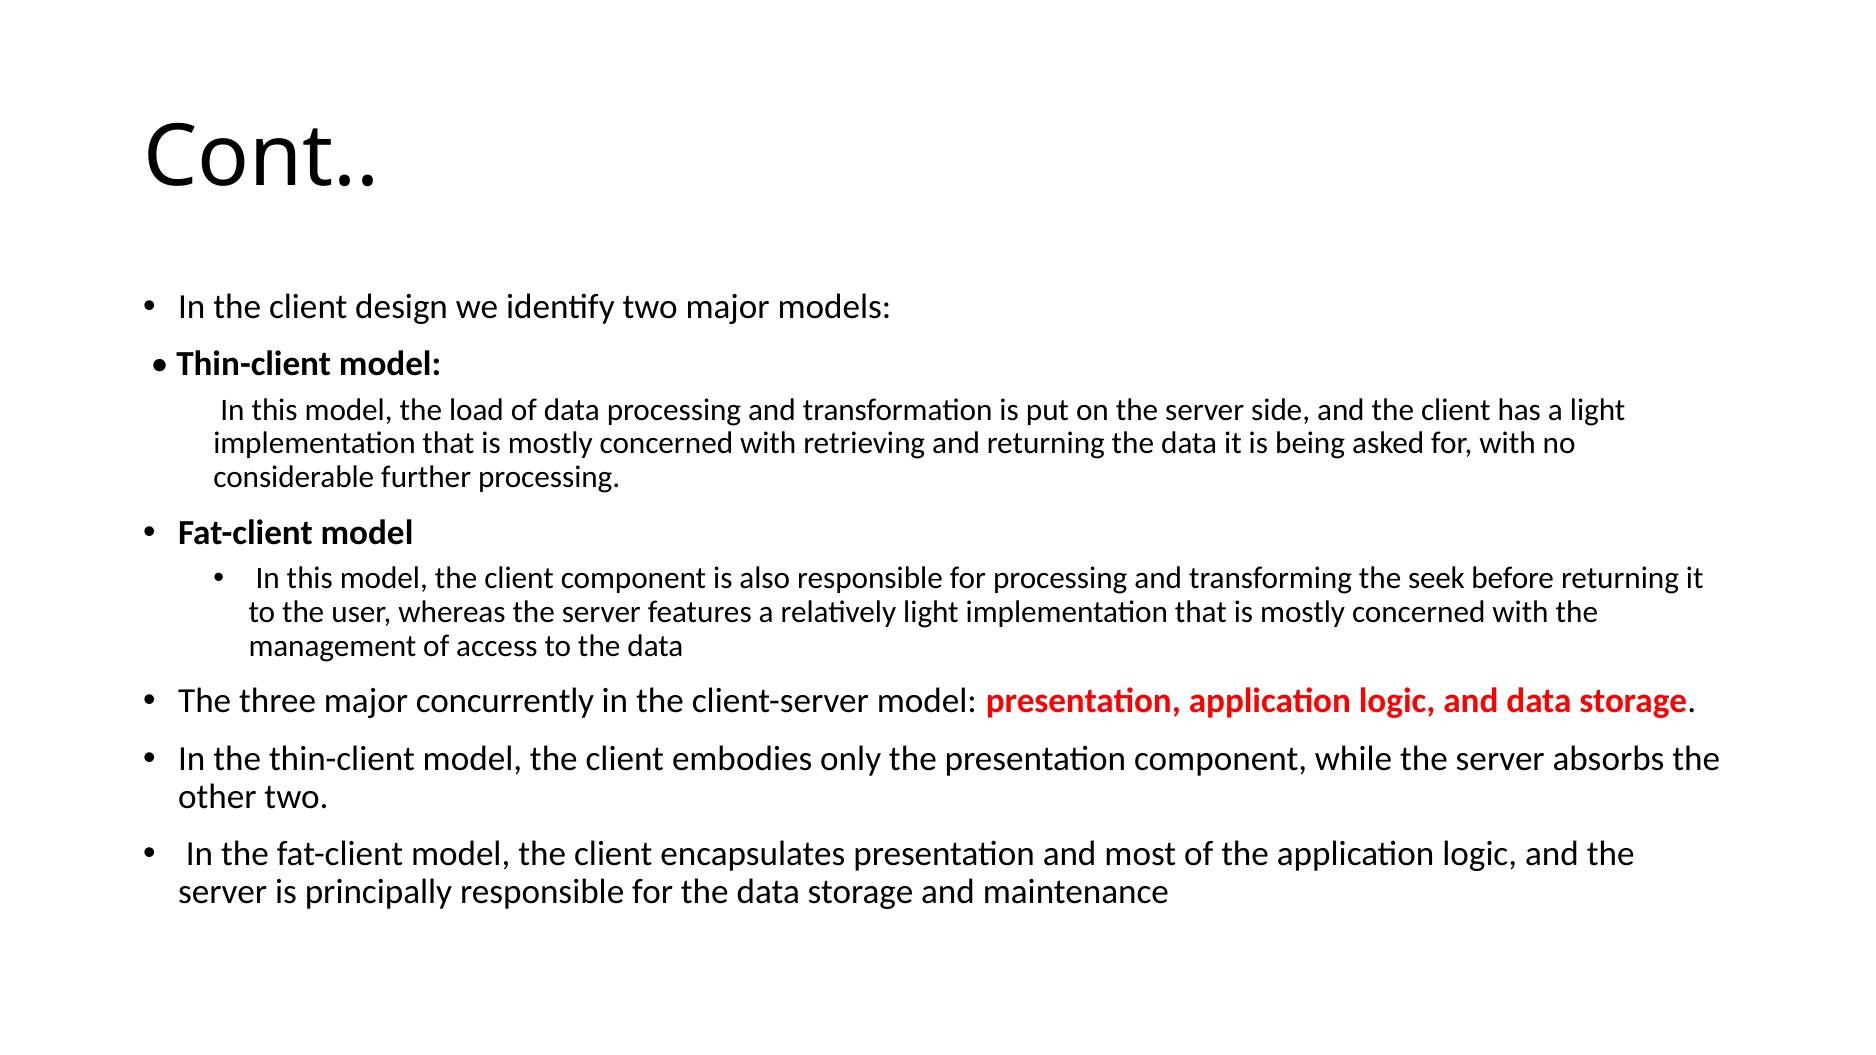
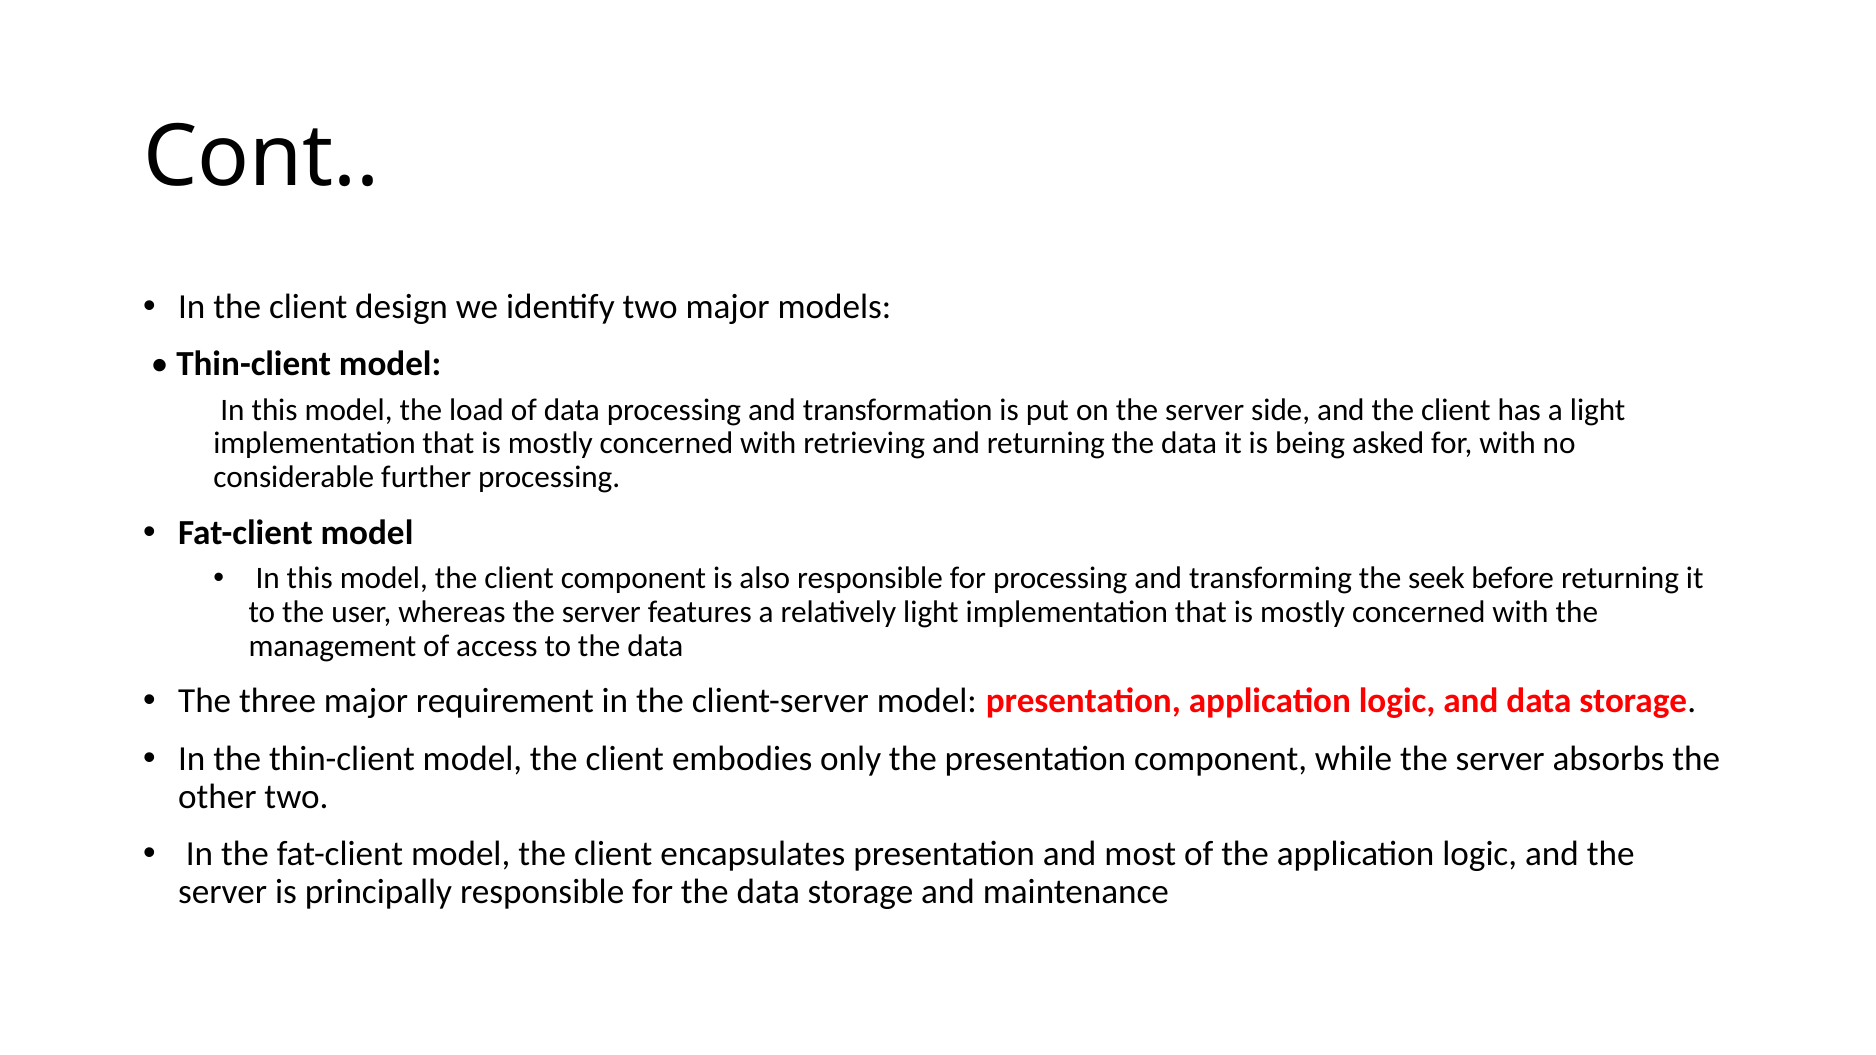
concurrently: concurrently -> requirement (505, 701)
